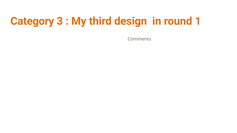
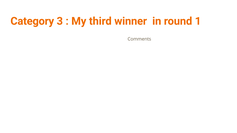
design: design -> winner (131, 21)
